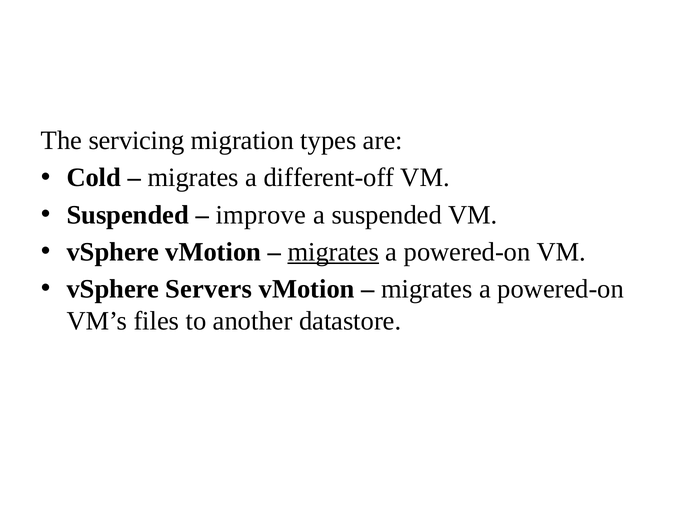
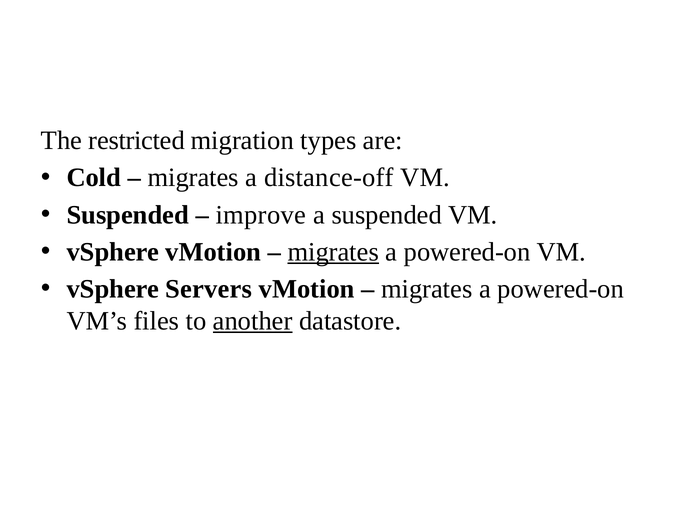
servicing: servicing -> restricted (137, 141)
different-off: different-off -> distance-off (329, 178)
another underline: none -> present (253, 321)
